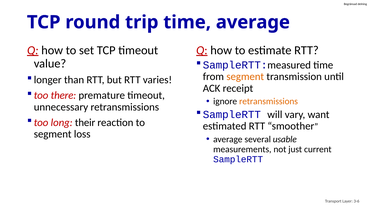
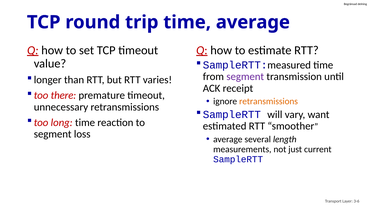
segment colour: orange -> purple (245, 76)
long their: their -> time (85, 122)
usable: usable -> length (285, 139)
